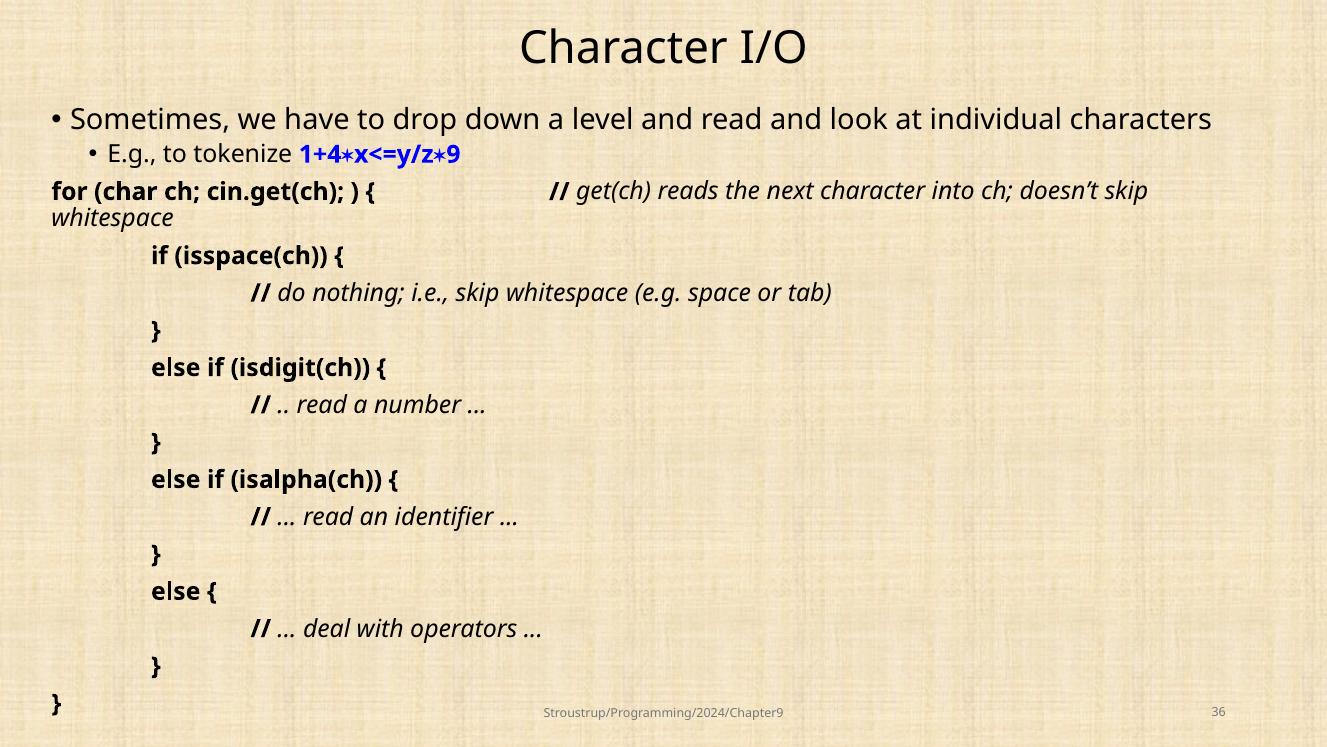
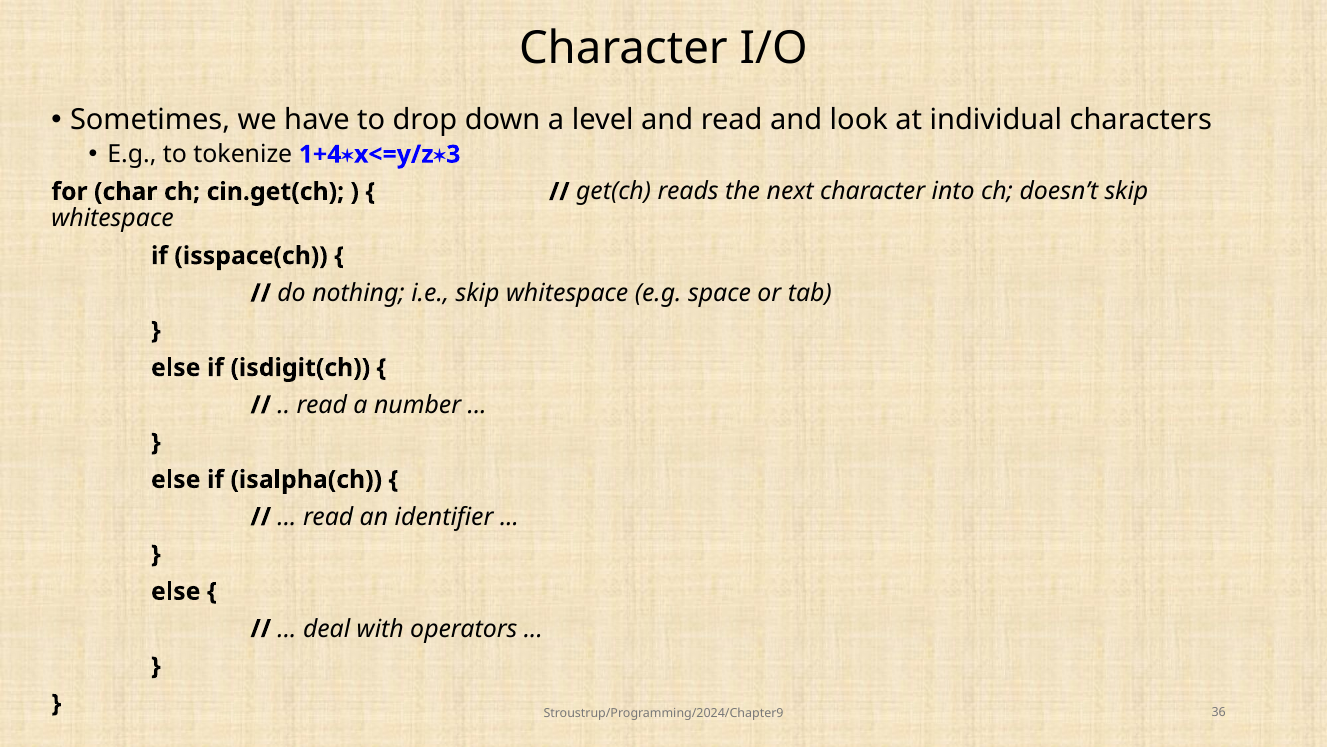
9: 9 -> 3 (453, 154)
